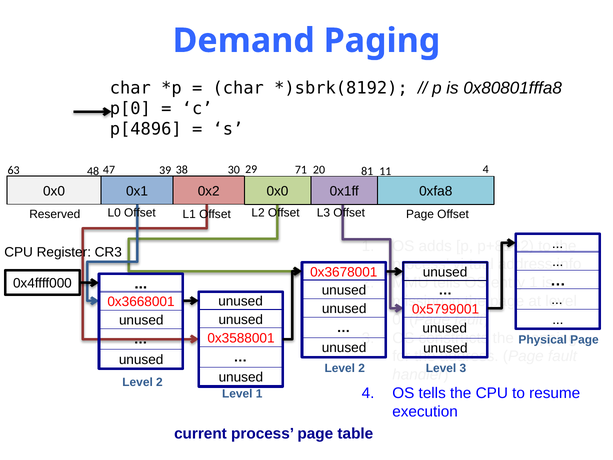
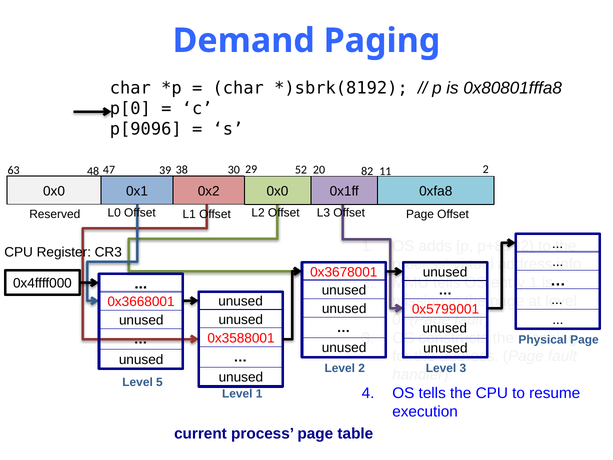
p[4896: p[4896 -> p[9096 (146, 129)
63 4: 4 -> 2 (486, 169)
71: 71 -> 52 (301, 170)
81: 81 -> 82 (367, 171)
2: 2 -> 5 (159, 382)
